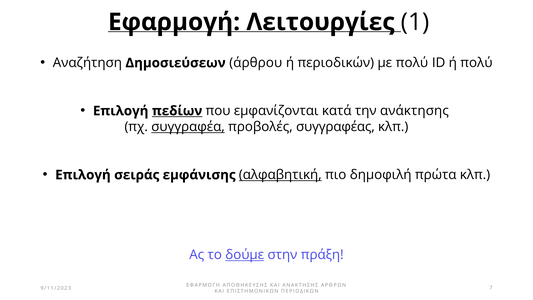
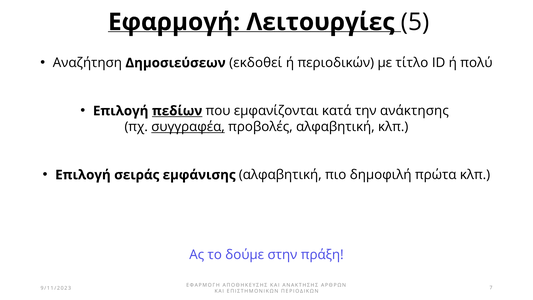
1: 1 -> 5 (415, 22)
άρθρου: άρθρου -> εκδοθεί (256, 63)
με πολύ: πολύ -> τίτλο (412, 63)
προβολές συγγραφέας: συγγραφέας -> αλφαβητική (335, 127)
αλφαβητική underline: present -> none (280, 175)
δούμε underline: present -> none (245, 255)
